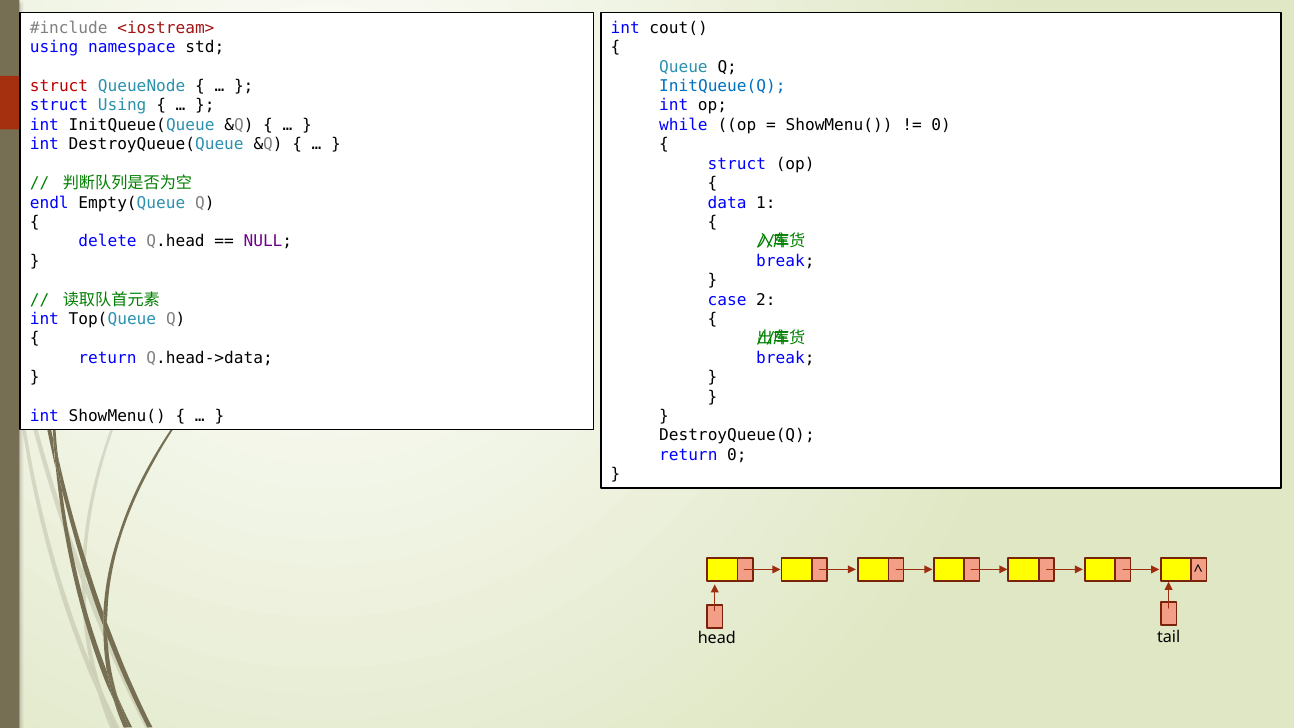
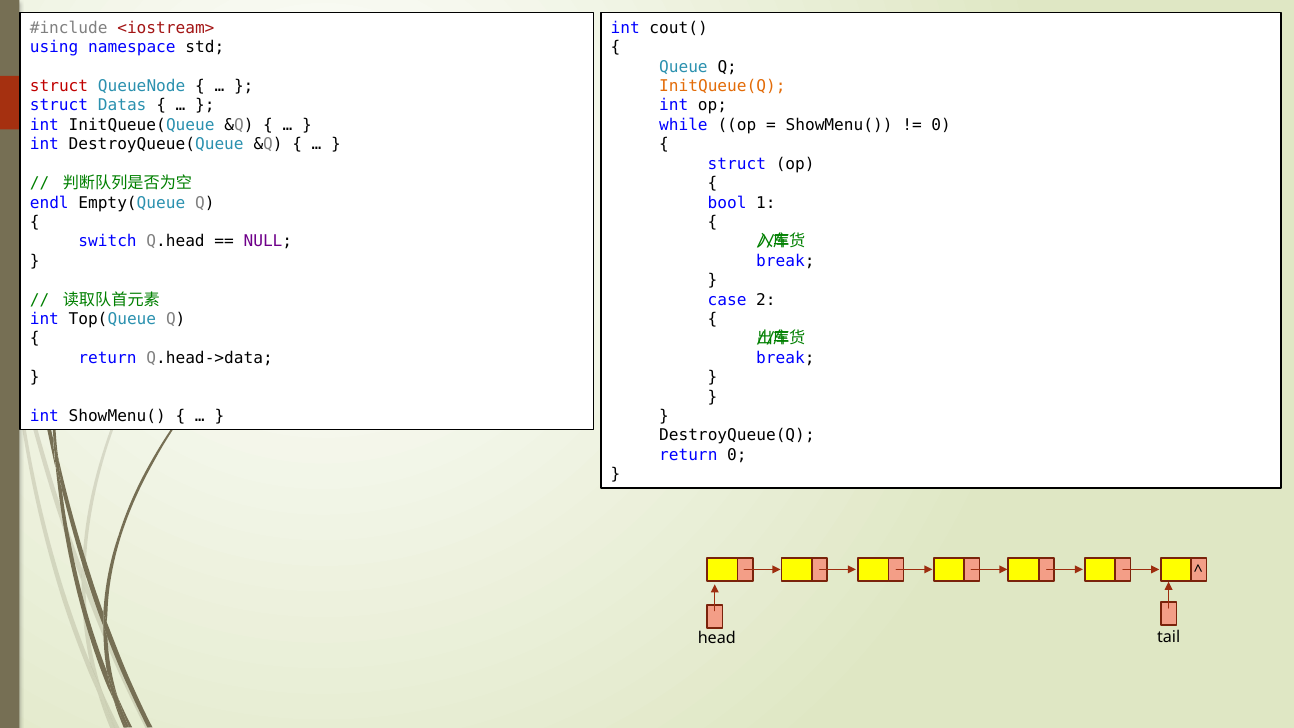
InitQueue(Q colour: blue -> orange (722, 86)
struct Using: Using -> Datas (122, 106)
data: data -> bool (727, 203)
delete: delete -> switch (108, 241)
